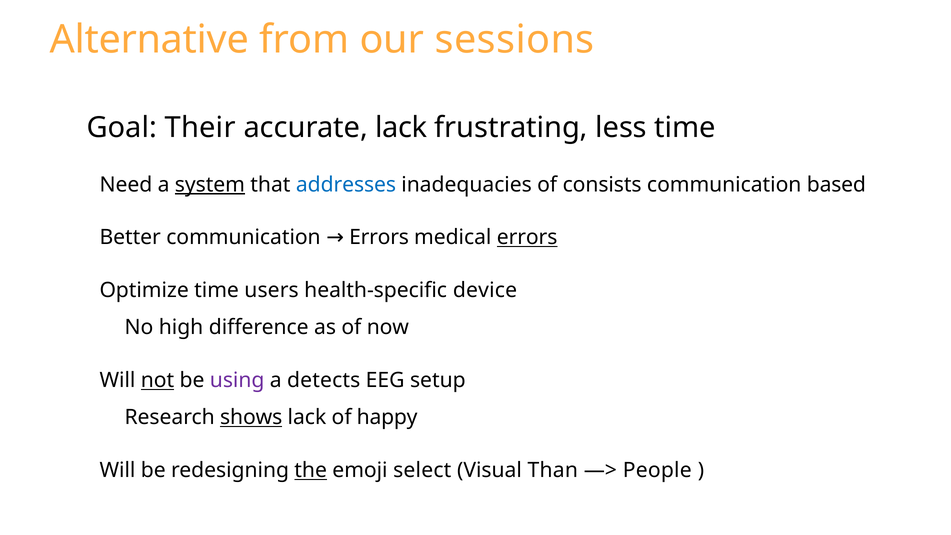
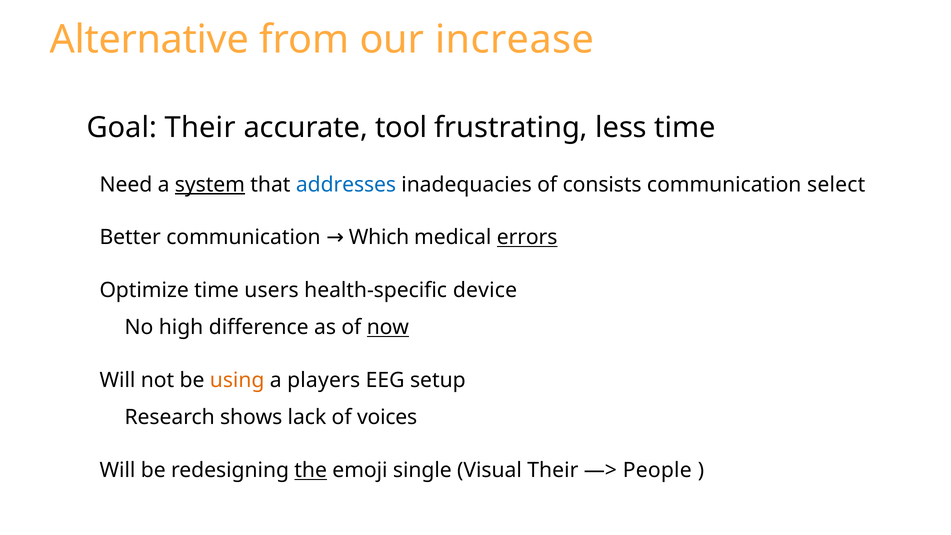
sessions: sessions -> increase (515, 40)
accurate lack: lack -> tool (401, 127)
based: based -> select (836, 185)
communication Errors: Errors -> Which (379, 237)
now underline: none -> present (388, 327)
not underline: present -> none (157, 380)
using colour: purple -> orange (237, 380)
detects: detects -> players (324, 380)
shows underline: present -> none (251, 417)
happy: happy -> voices (387, 417)
select: select -> single (422, 470)
Visual Than: Than -> Their (553, 470)
